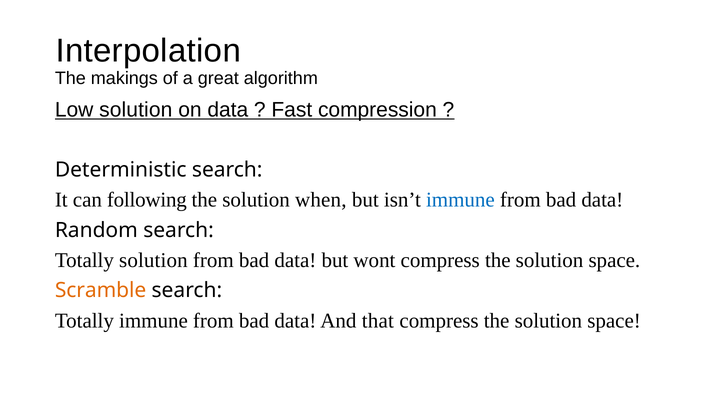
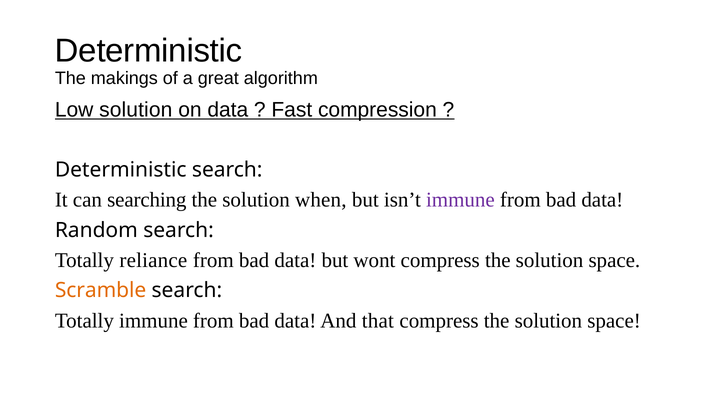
Interpolation: Interpolation -> Deterministic (149, 51)
following: following -> searching (147, 200)
immune colour: blue -> purple (460, 200)
Totally solution: solution -> reliance (153, 260)
